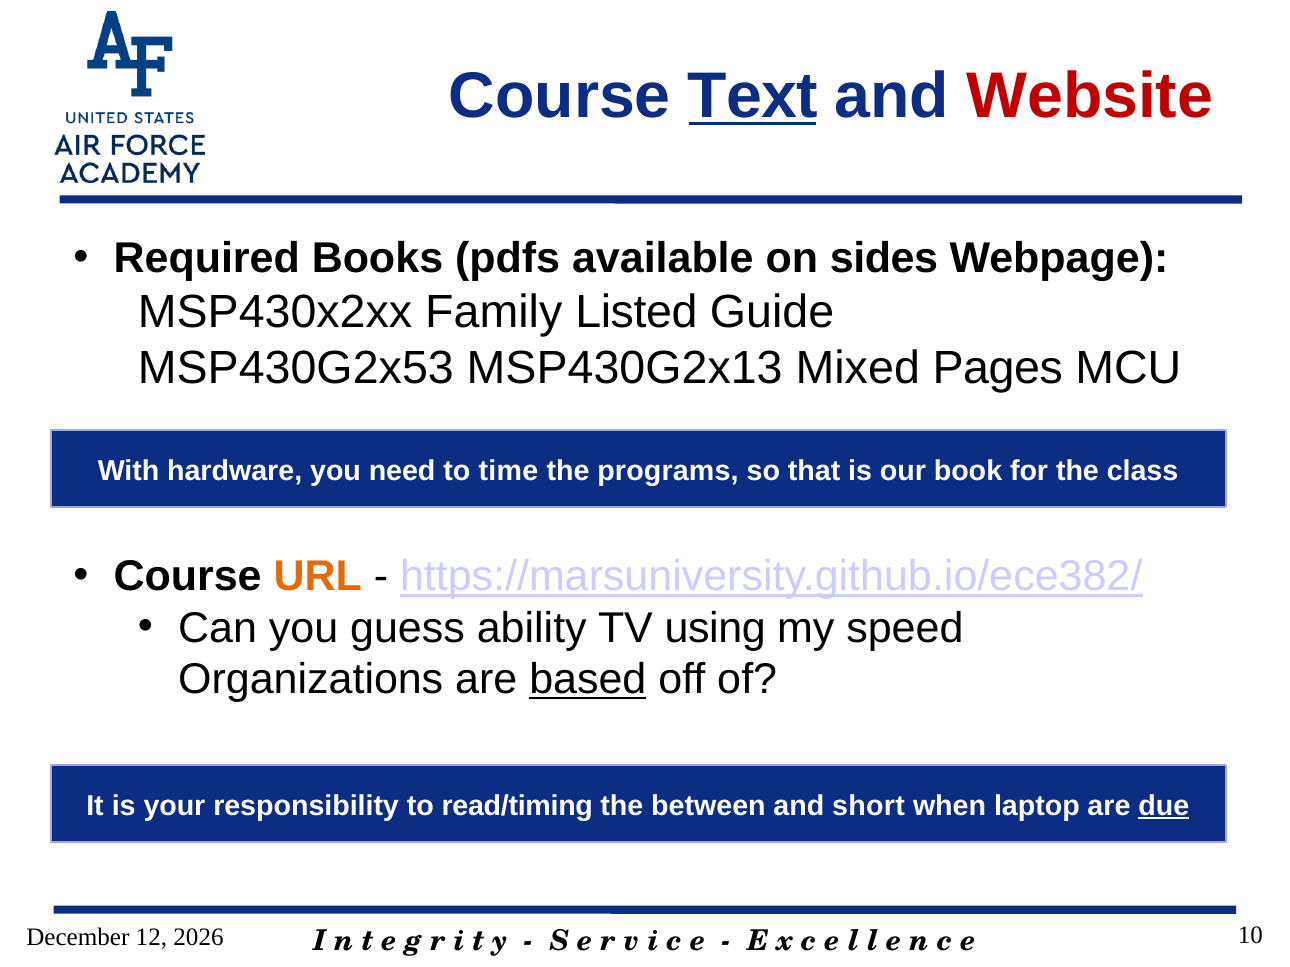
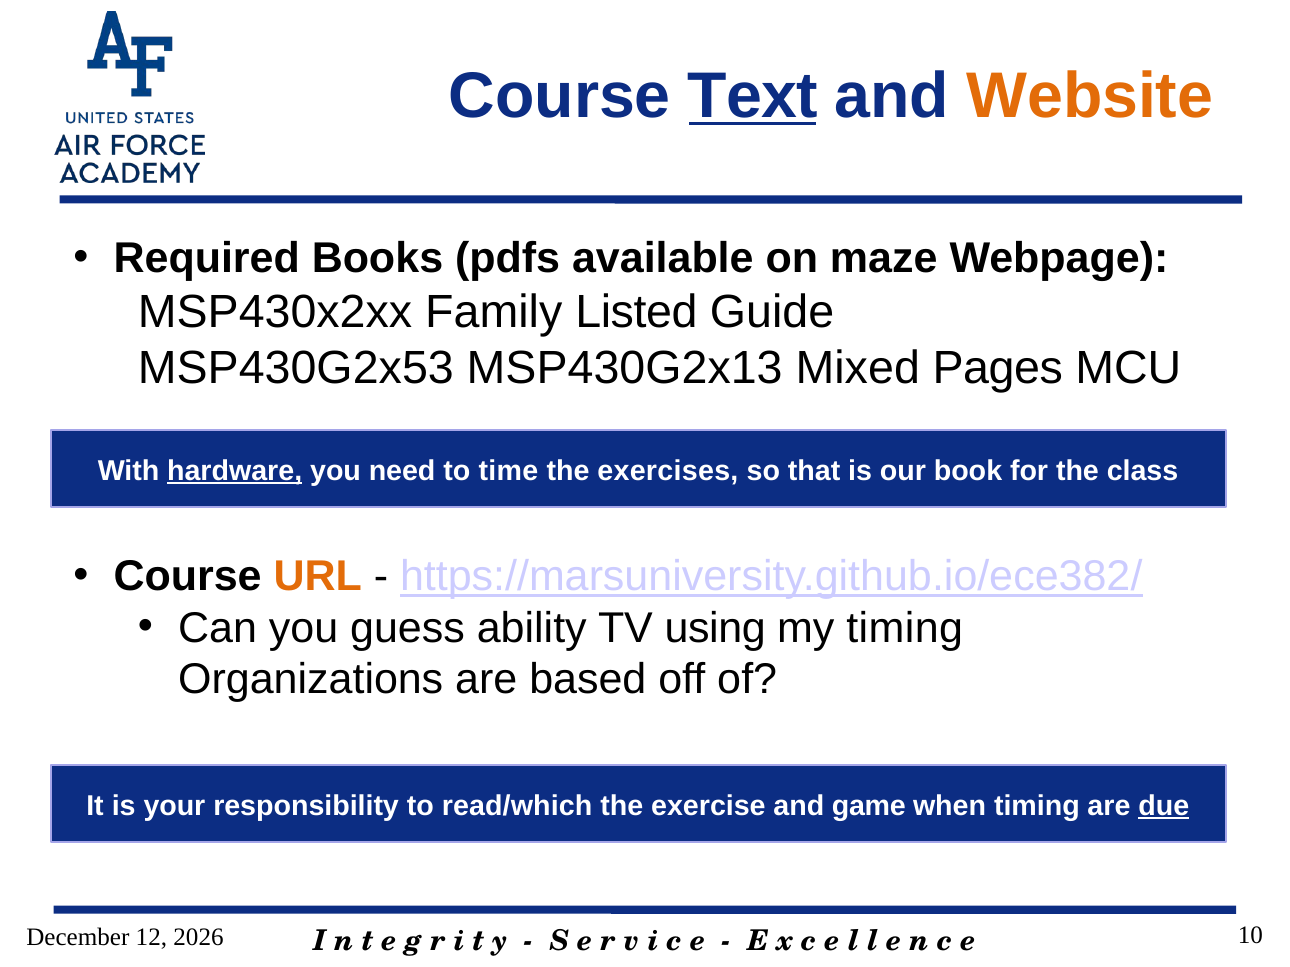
Website colour: red -> orange (1090, 96)
sides: sides -> maze (884, 259)
hardware underline: none -> present (235, 471)
programs: programs -> exercises (668, 471)
my speed: speed -> timing (905, 628)
based underline: present -> none (588, 680)
read/timing: read/timing -> read/which (517, 806)
between: between -> exercise (708, 806)
short: short -> game (869, 806)
when laptop: laptop -> timing (1037, 806)
